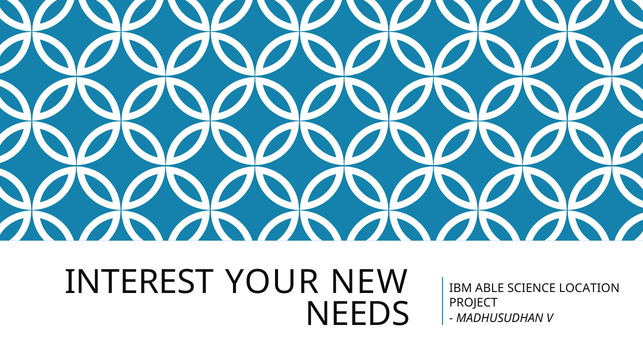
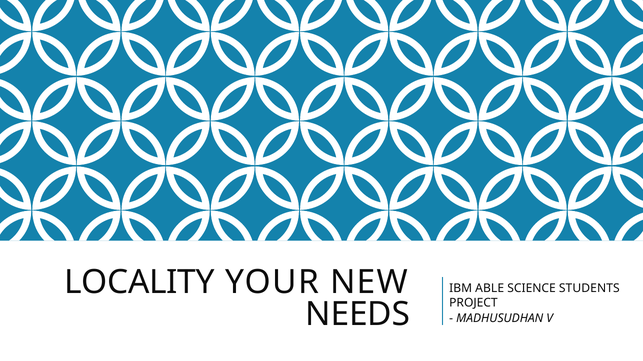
INTEREST: INTEREST -> LOCALITY (139, 283)
LOCATION: LOCATION -> STUDENTS (589, 289)
